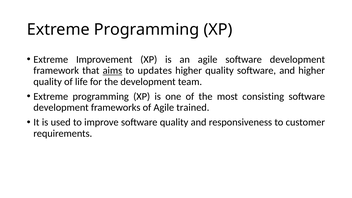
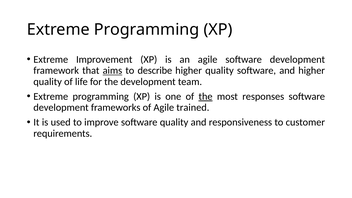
updates: updates -> describe (155, 71)
the underline: none -> present (206, 96)
consisting: consisting -> responses (263, 96)
